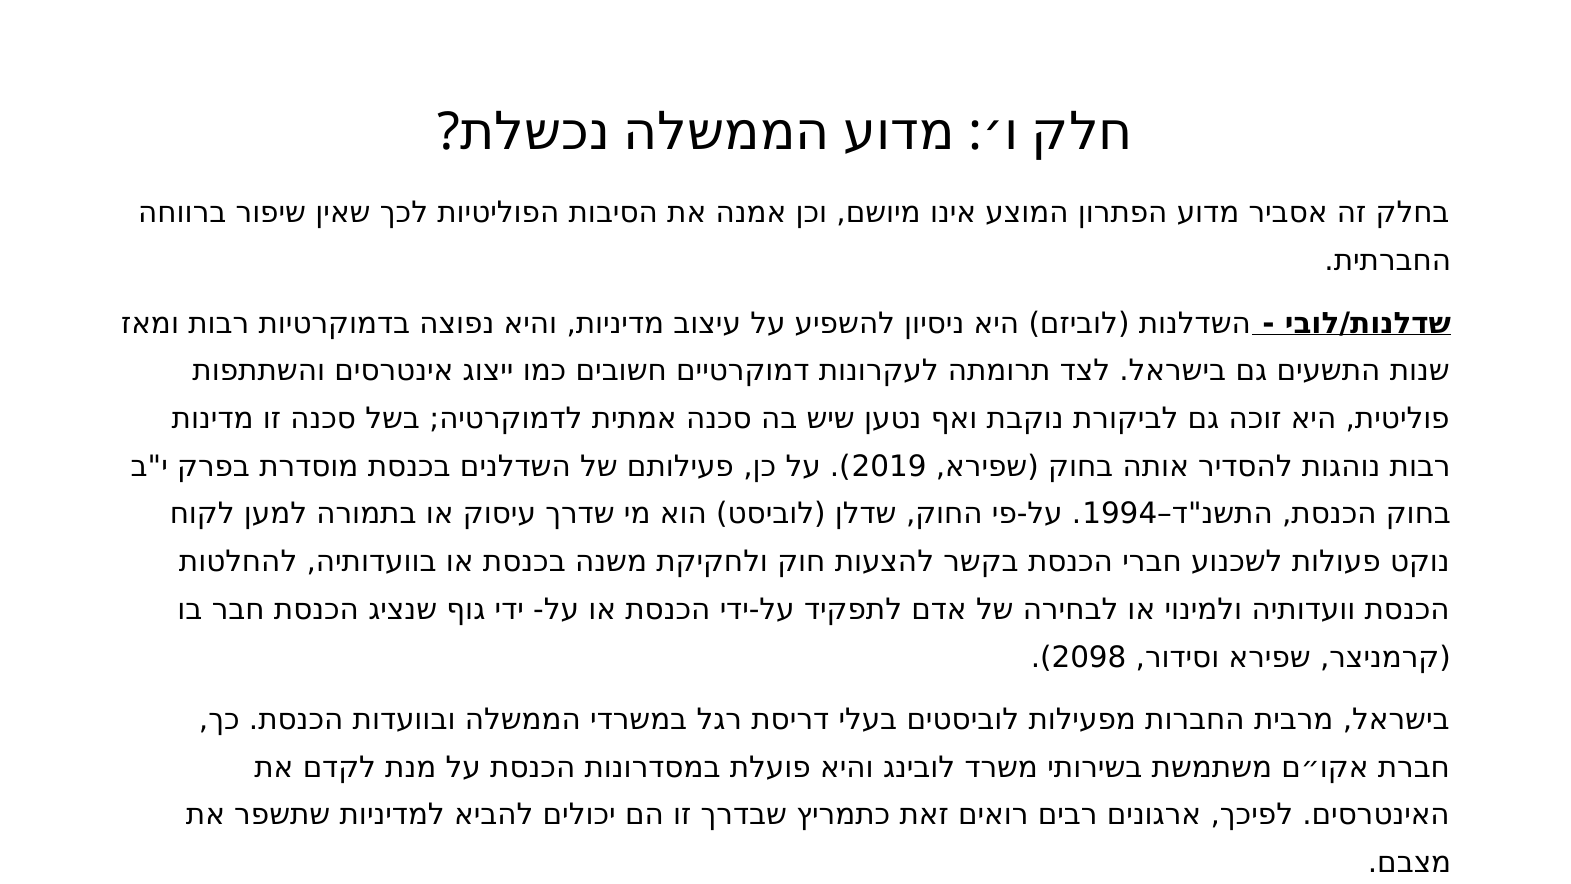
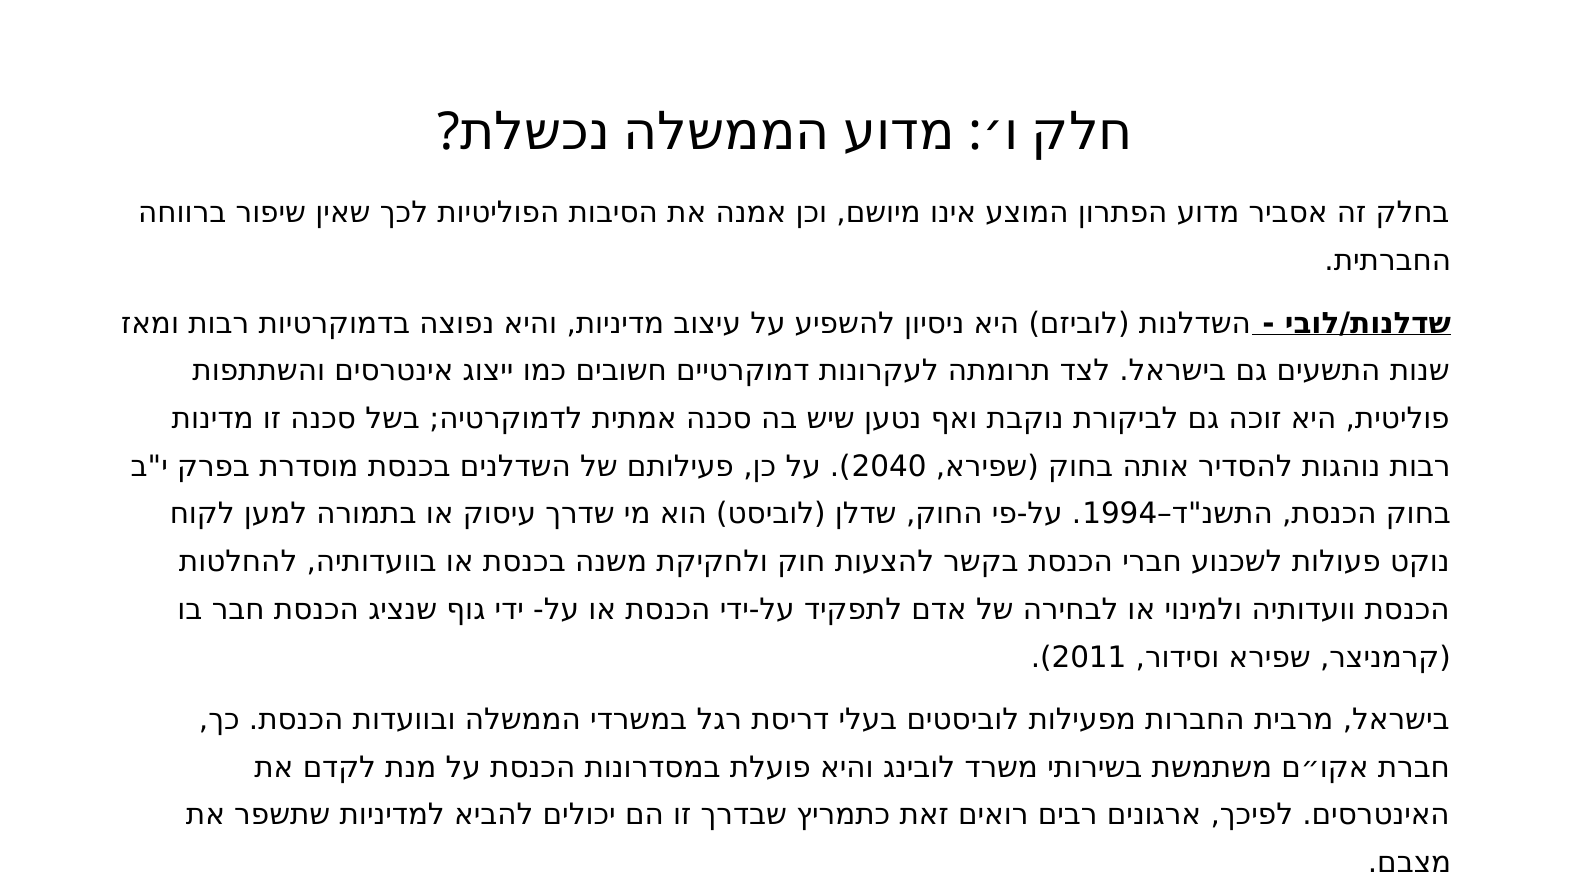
2019: 2019 -> 2040 (889, 466)
2098: 2098 -> 2011 (1089, 657)
